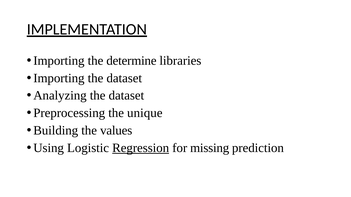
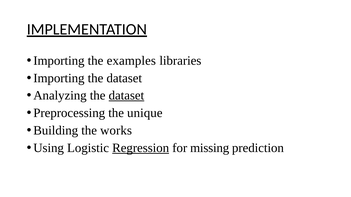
determine: determine -> examples (131, 61)
dataset underline: none -> present (126, 96)
values: values -> works (116, 131)
